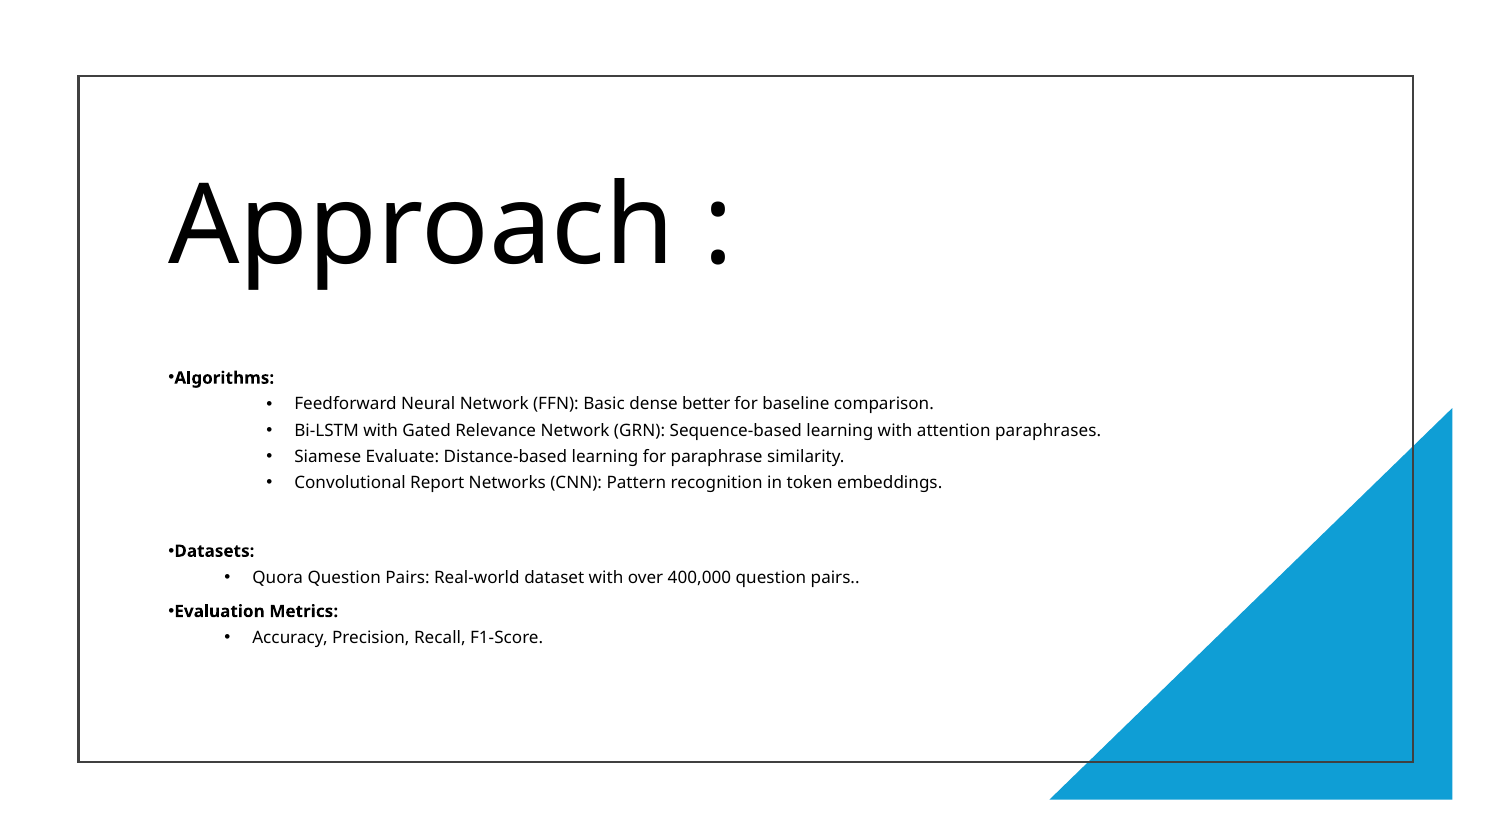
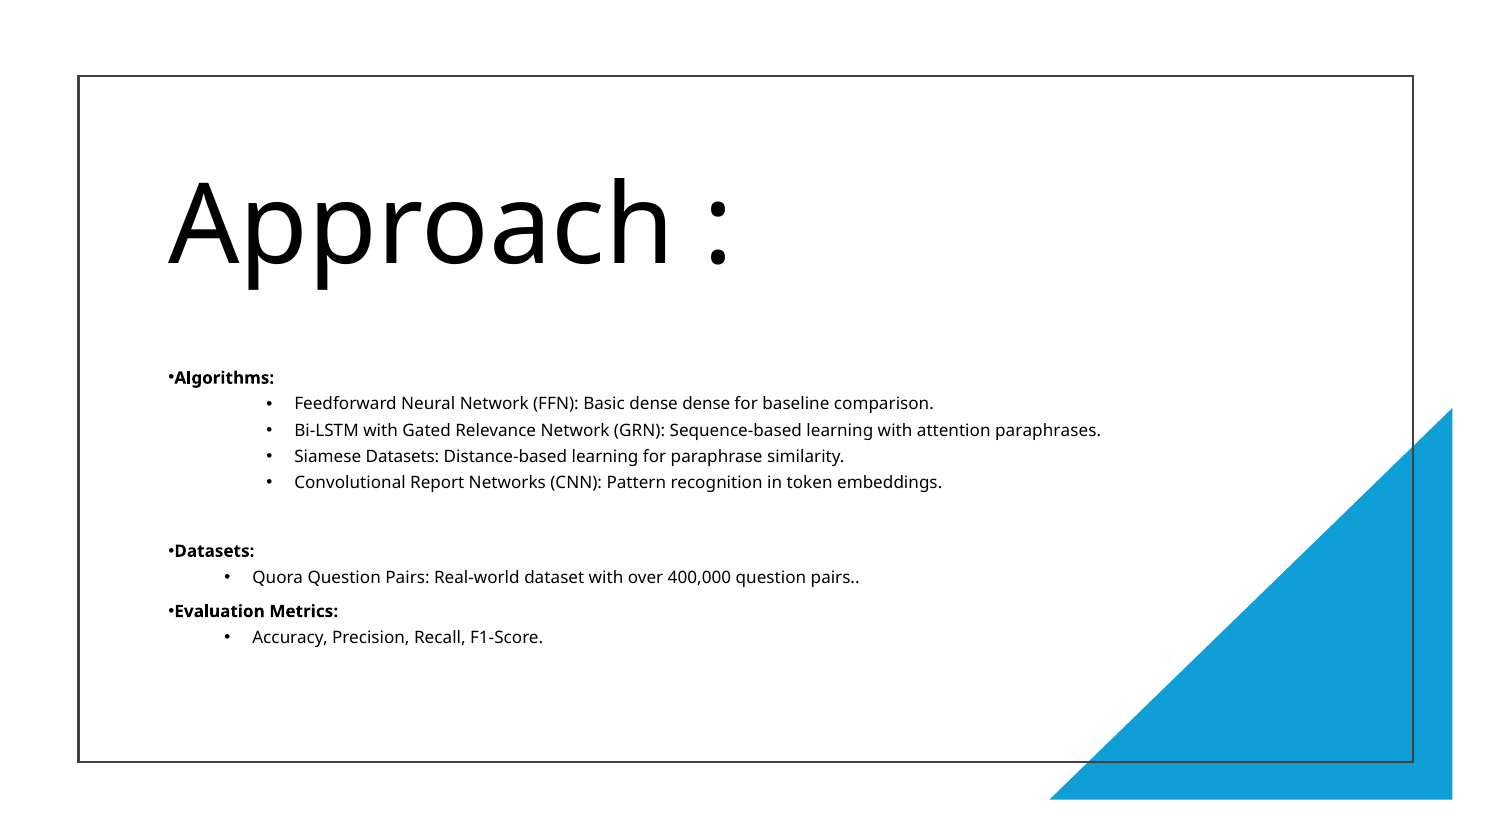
dense better: better -> dense (706, 404)
Siamese Evaluate: Evaluate -> Datasets (403, 457)
